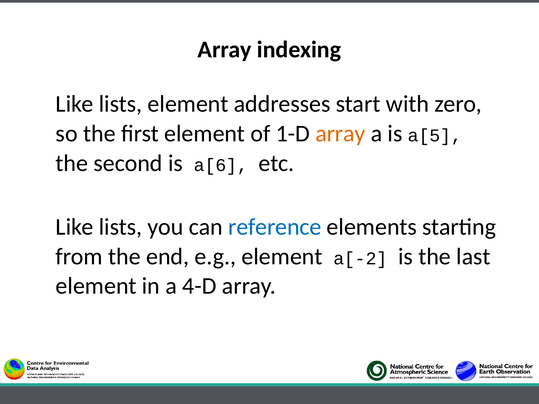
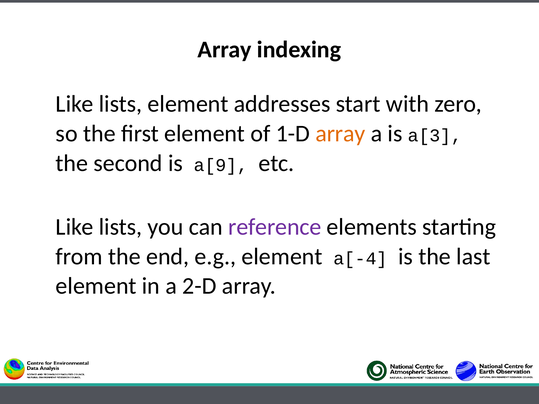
a[5: a[5 -> a[3 (435, 136)
a[6: a[6 -> a[9 (221, 165)
reference colour: blue -> purple (275, 227)
a[-2: a[-2 -> a[-4 (360, 259)
4-D: 4-D -> 2-D (199, 286)
